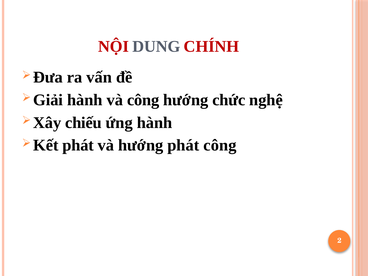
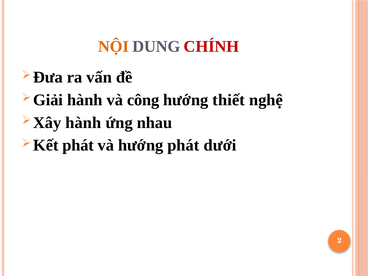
NỘI colour: red -> orange (114, 47)
chức: chức -> thiết (229, 100)
Xây chiếu: chiếu -> hành (83, 123)
ứng hành: hành -> nhau (155, 123)
phát công: công -> dưới (220, 145)
